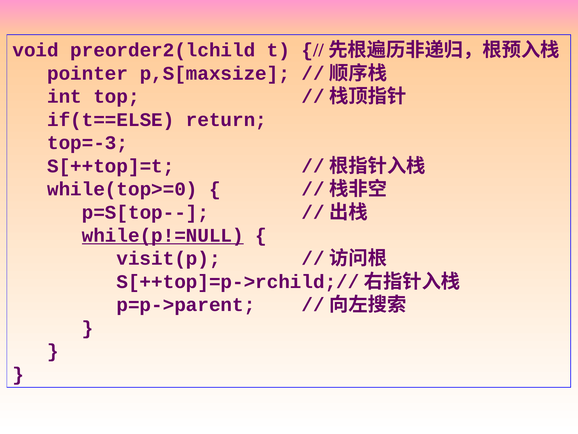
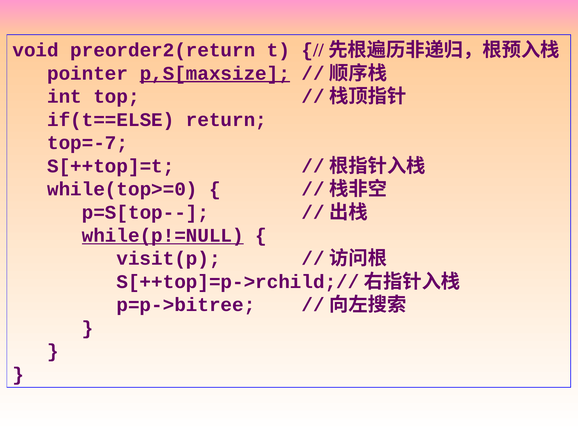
preorder2(lchild: preorder2(lchild -> preorder2(return (163, 50)
p,S[maxsize underline: none -> present (215, 73)
top=-3: top=-3 -> top=-7 (88, 143)
p=p->parent: p=p->parent -> p=p->bitree (186, 305)
